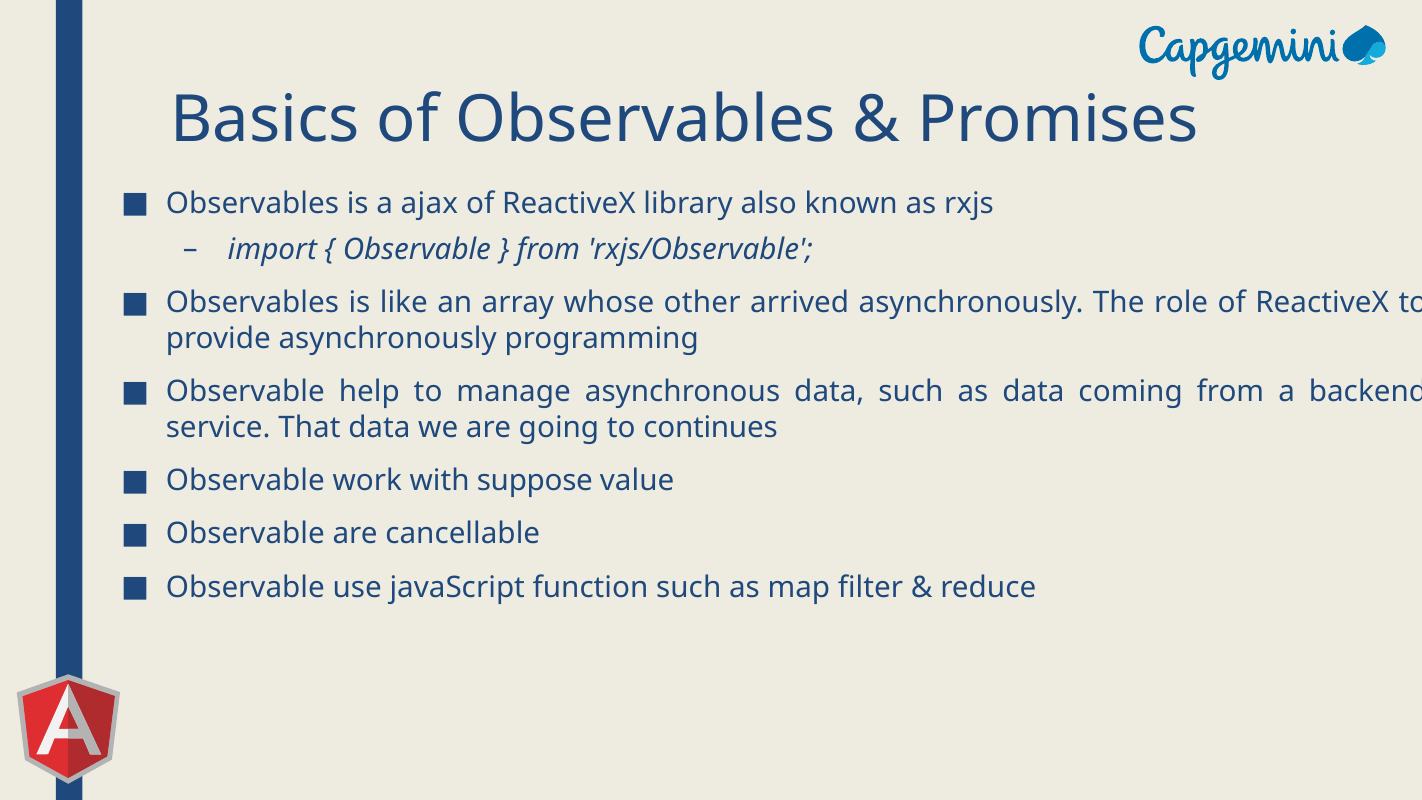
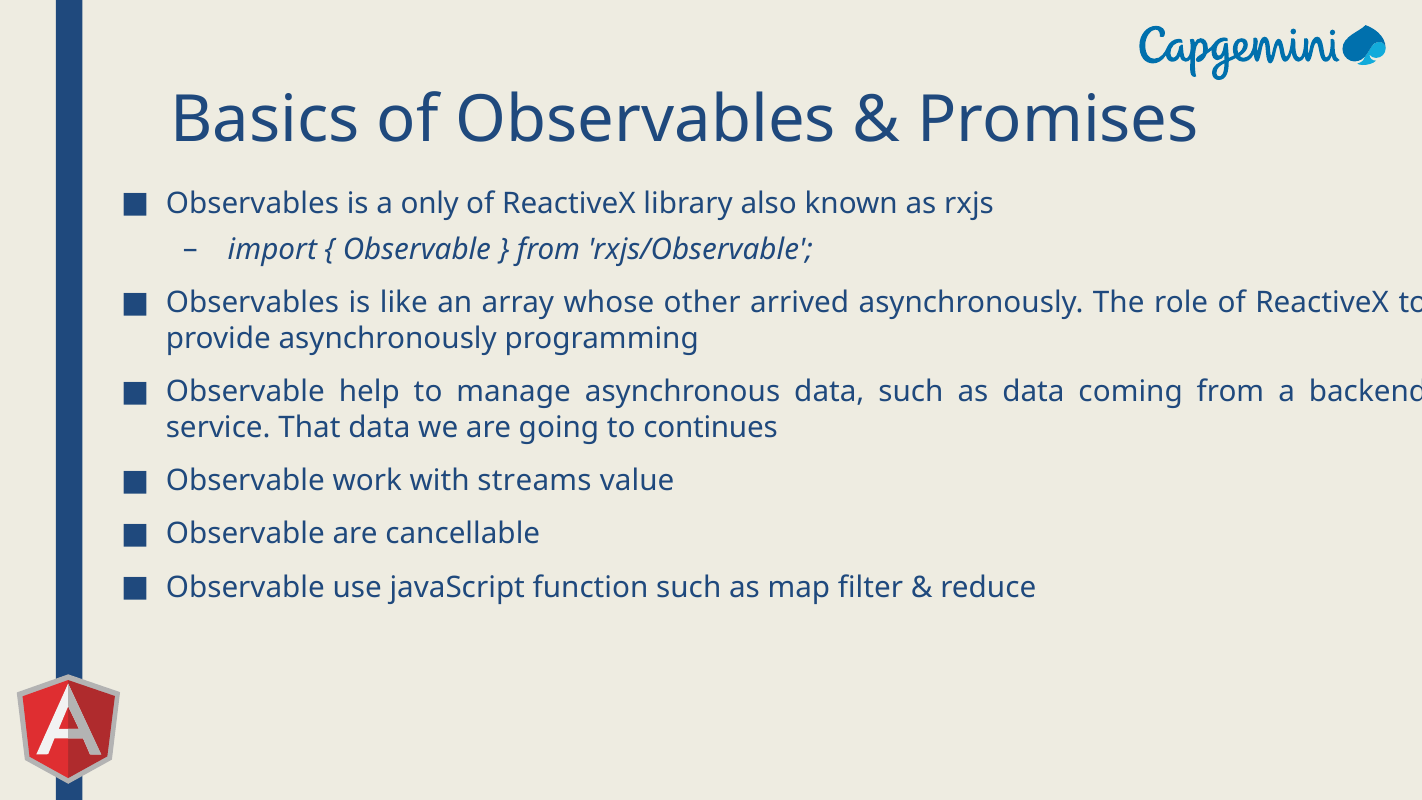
ajax: ajax -> only (430, 203)
suppose: suppose -> streams (535, 481)
